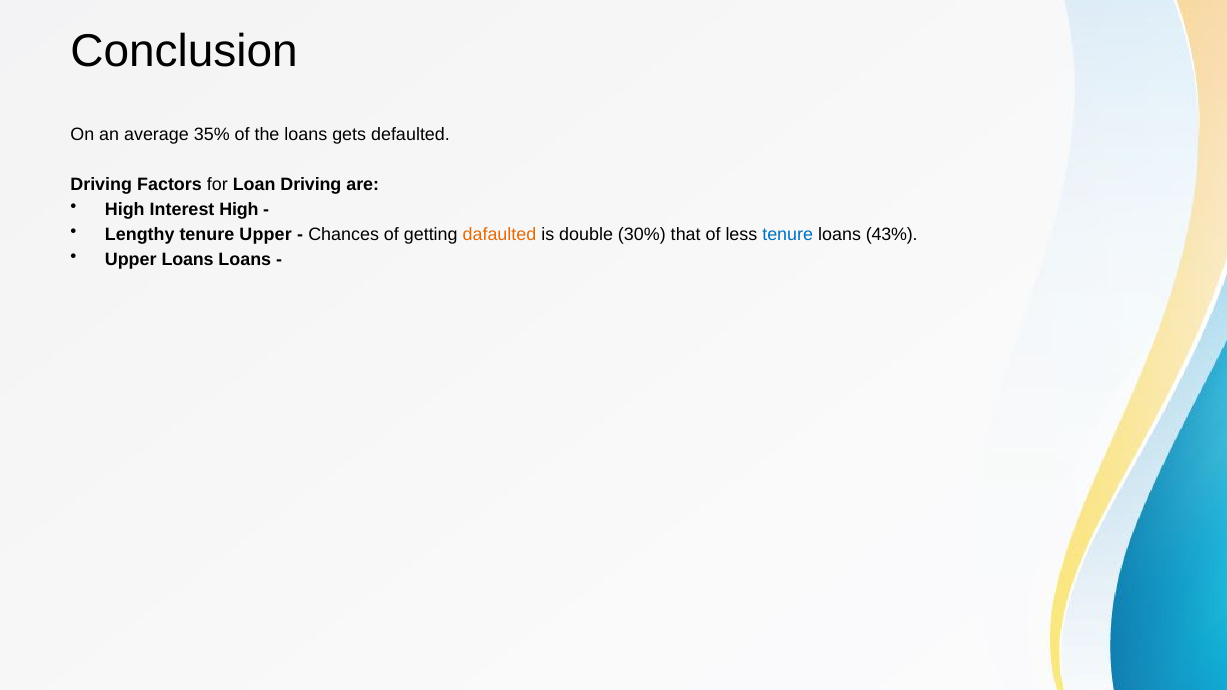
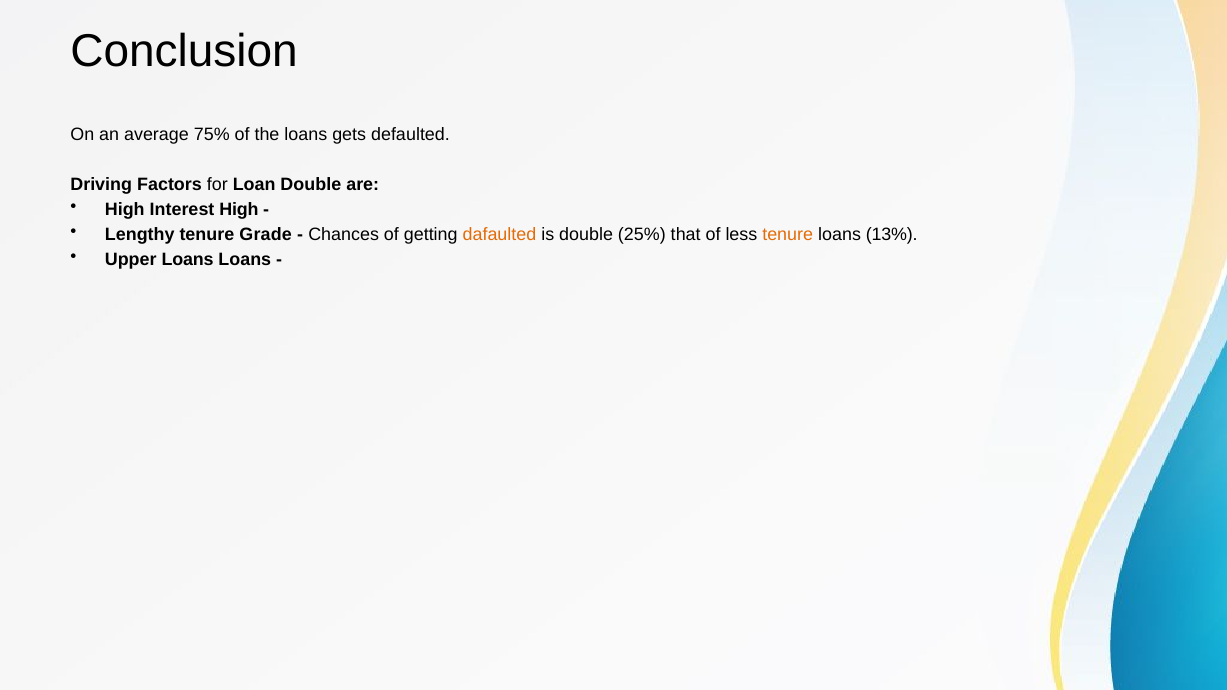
35%: 35% -> 75% (212, 135)
Loan Driving: Driving -> Double (311, 185)
tenure Upper: Upper -> Grade (266, 235)
30%: 30% -> 25% (642, 235)
tenure colour: blue -> orange (788, 235)
43%: 43% -> 13% (892, 235)
